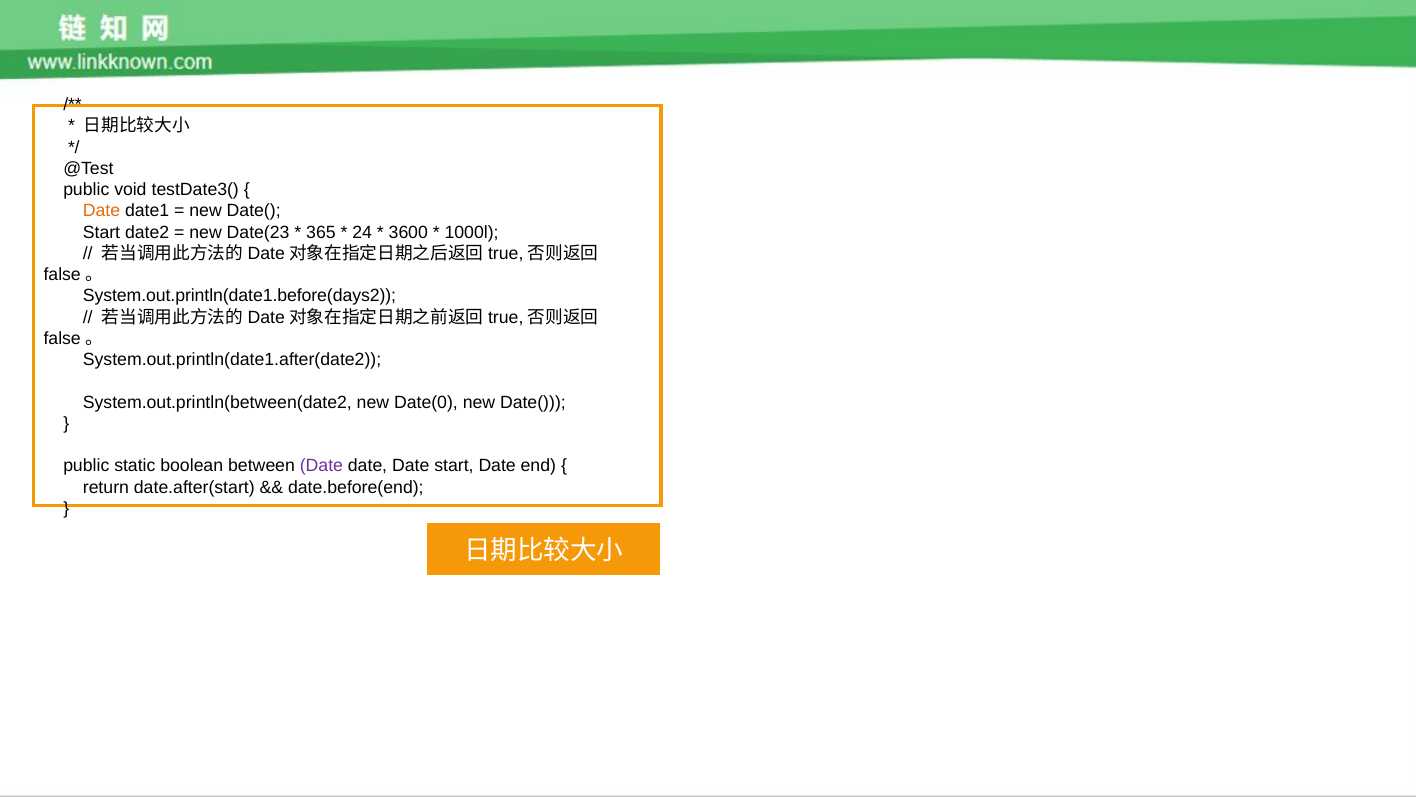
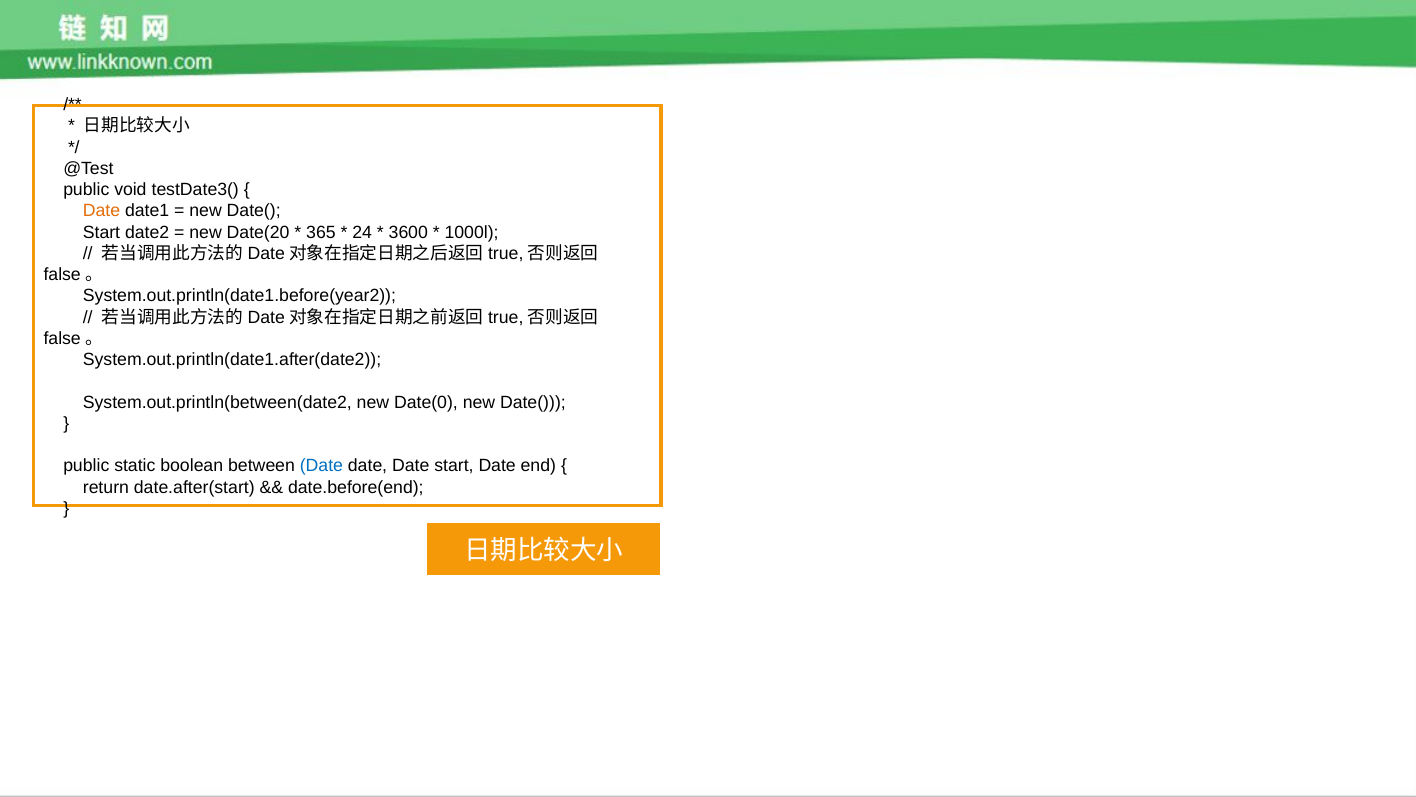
Date(23: Date(23 -> Date(20 (258, 232)
System.out.println(date1.before(days2: System.out.println(date1.before(days2 -> System.out.println(date1.before(year2 (239, 296)
Date colour: purple -> blue (321, 466)
